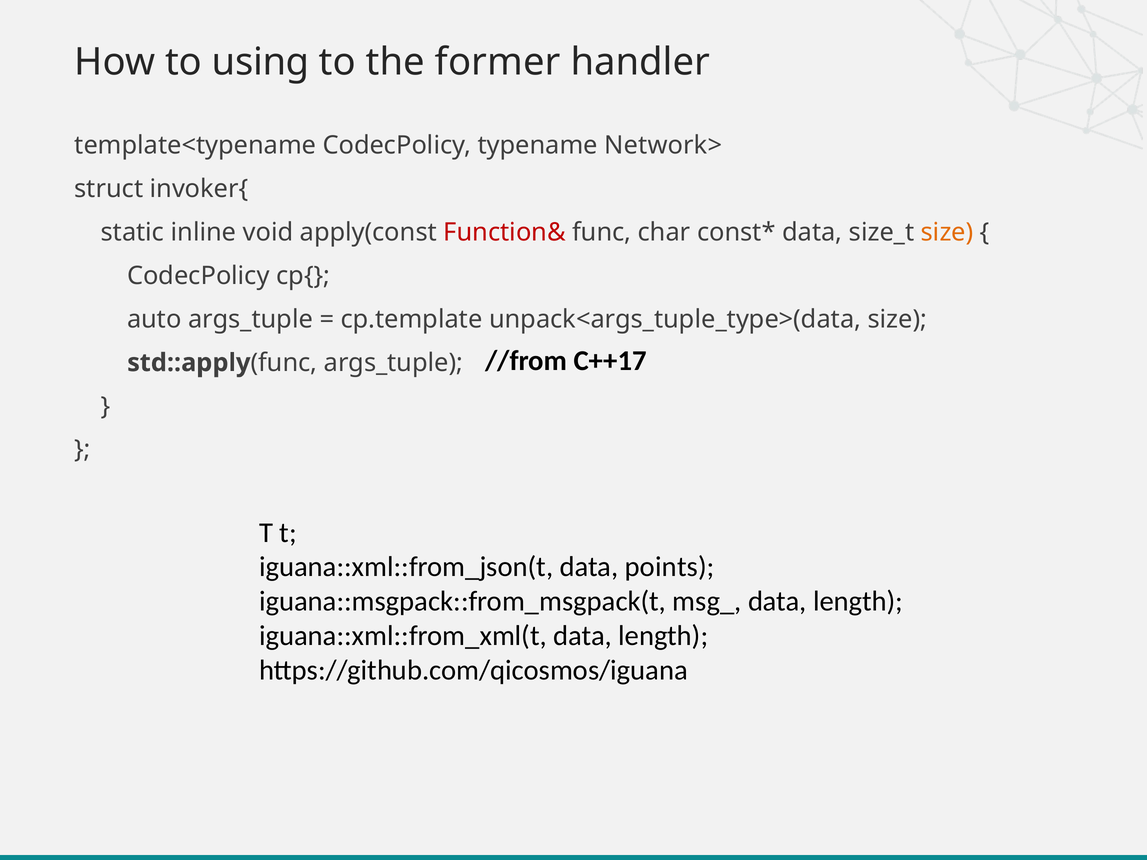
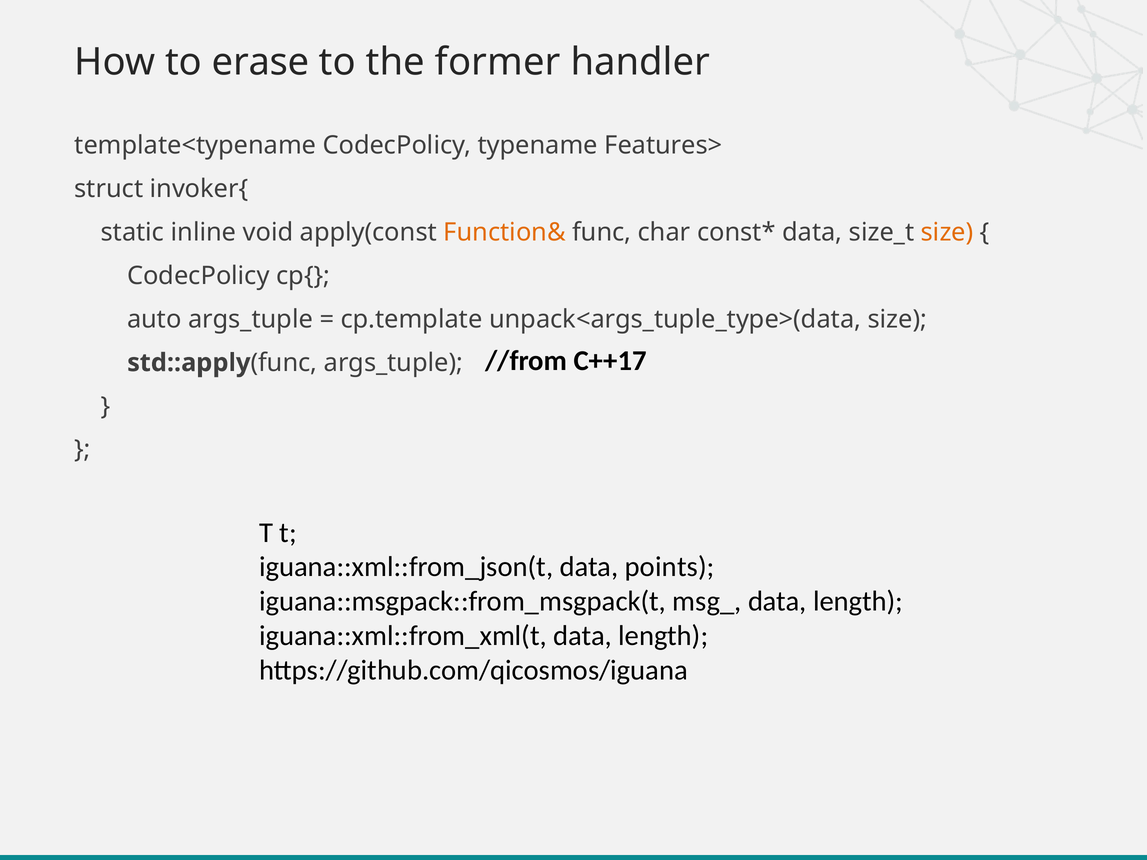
using: using -> erase (261, 62)
Network>: Network> -> Features> (663, 146)
Function& colour: red -> orange (505, 233)
